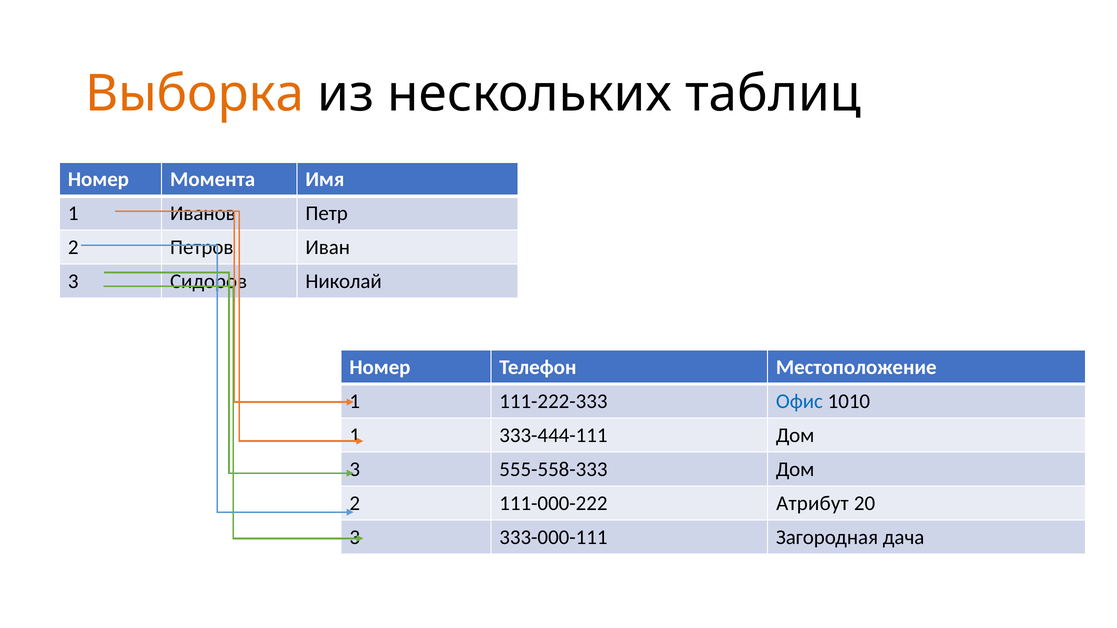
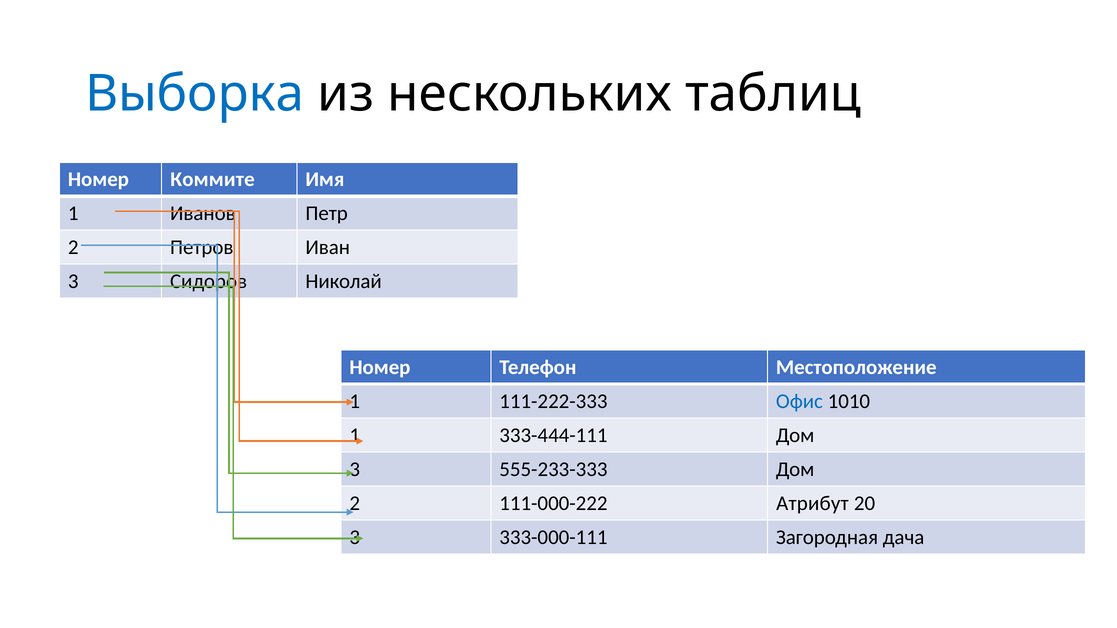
Выборка colour: orange -> blue (195, 94)
Момента: Момента -> Коммите (213, 180)
555-558-333: 555-558-333 -> 555-233-333 (553, 470)
